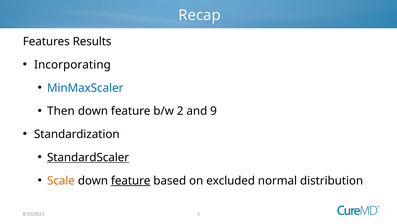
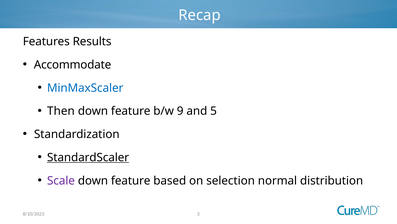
Incorporating: Incorporating -> Accommodate (73, 65)
2: 2 -> 9 (180, 111)
and 9: 9 -> 5 (214, 111)
Scale colour: orange -> purple (61, 180)
feature underline: present -> none (131, 180)
excluded: excluded -> selection (231, 180)
